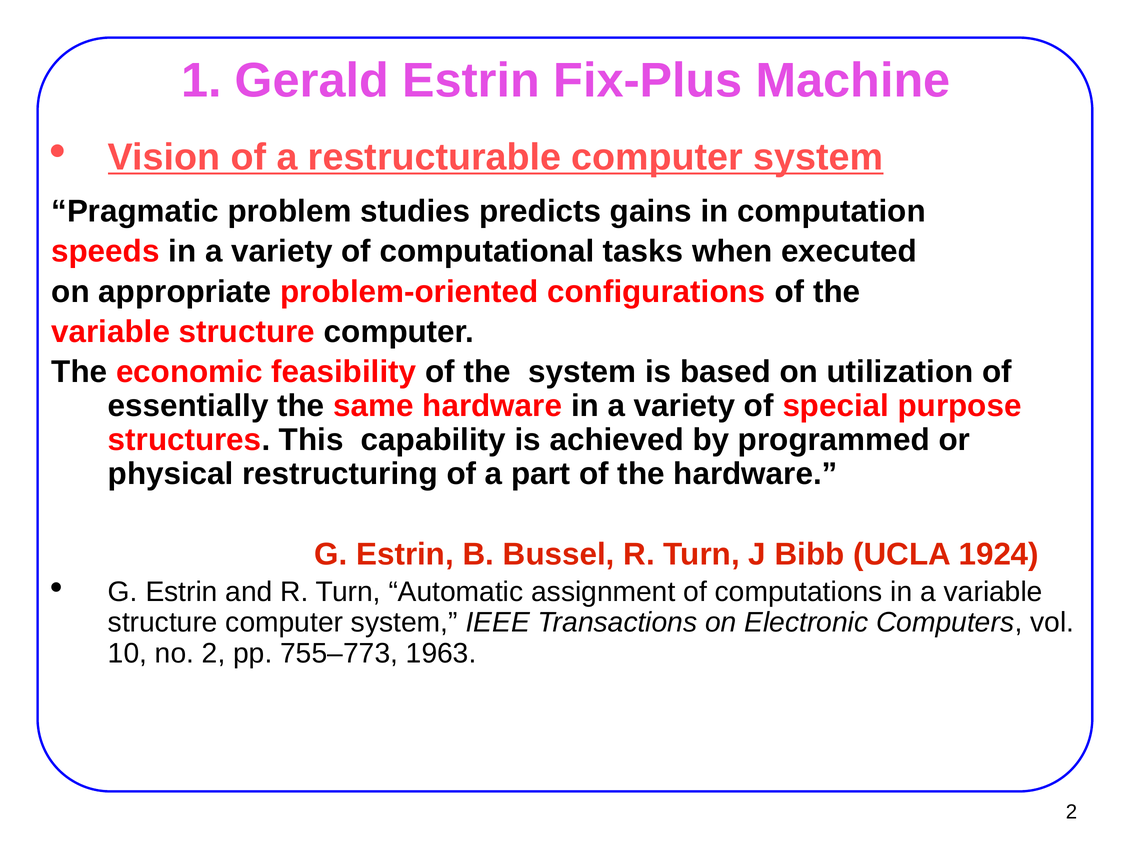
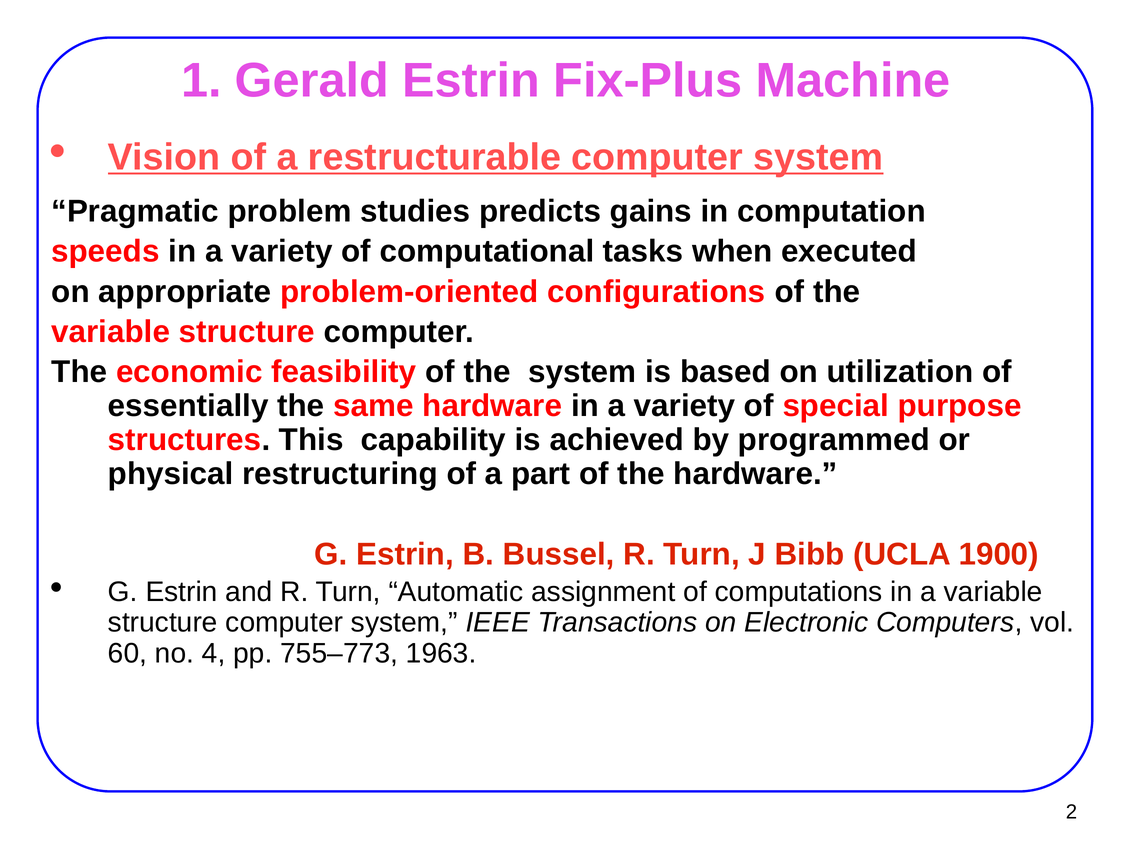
1924: 1924 -> 1900 (999, 554)
10: 10 -> 60 (128, 653)
no 2: 2 -> 4 (214, 653)
